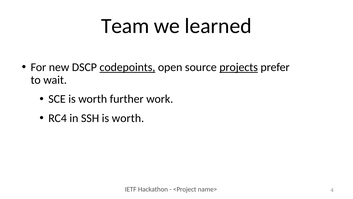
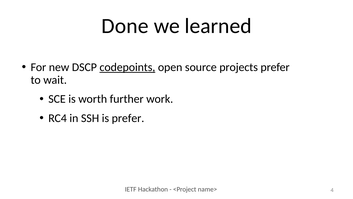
Team: Team -> Done (125, 26)
projects underline: present -> none (239, 67)
SSH is worth: worth -> prefer (128, 118)
